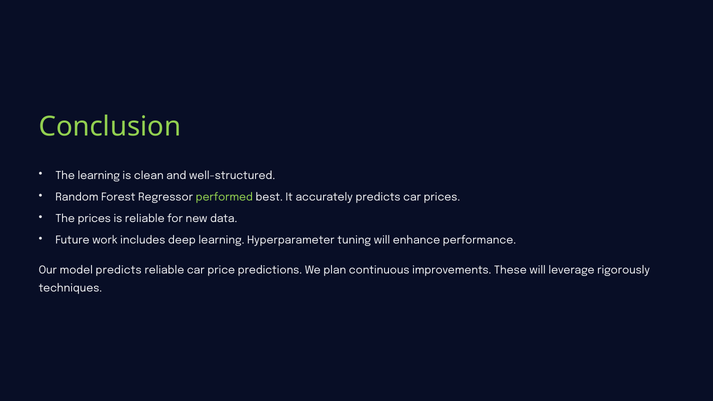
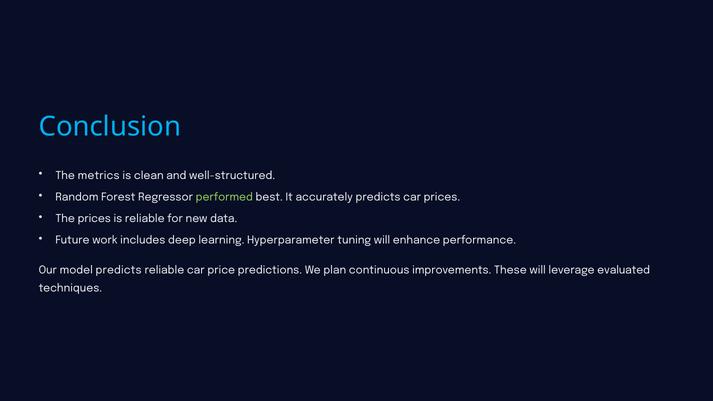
Conclusion colour: light green -> light blue (110, 127)
The learning: learning -> metrics (99, 176)
rigorously: rigorously -> evaluated (624, 270)
